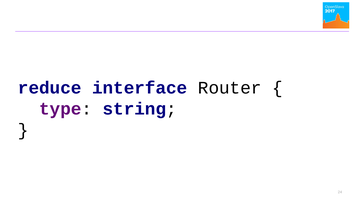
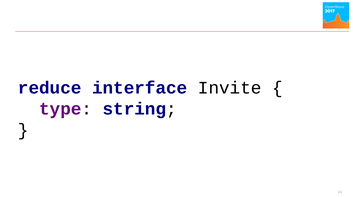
Router: Router -> Invite (230, 88)
